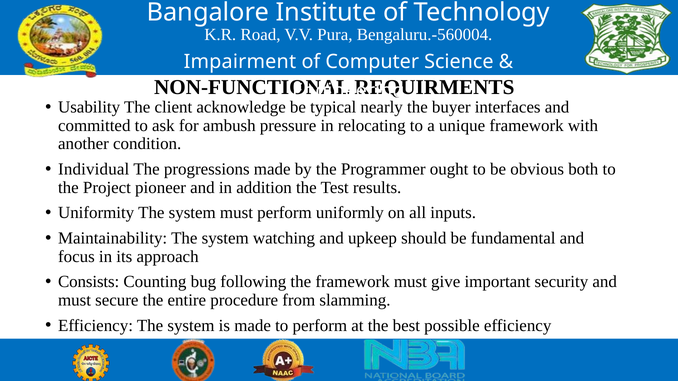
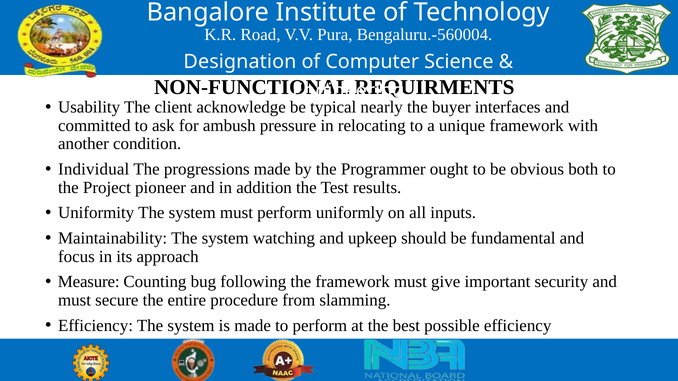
Impairment: Impairment -> Designation (240, 62)
Consists: Consists -> Measure (89, 282)
